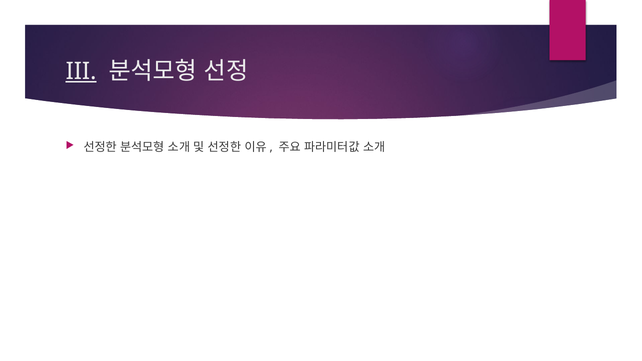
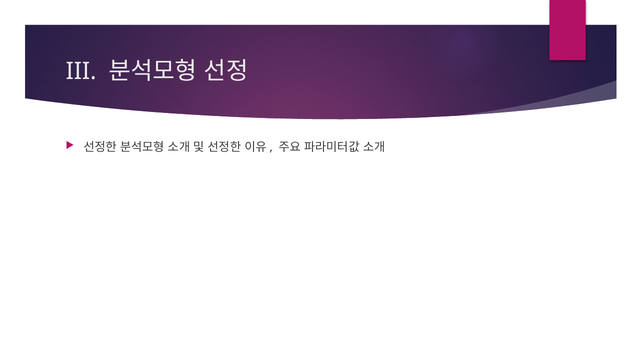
III underline: present -> none (81, 72)
